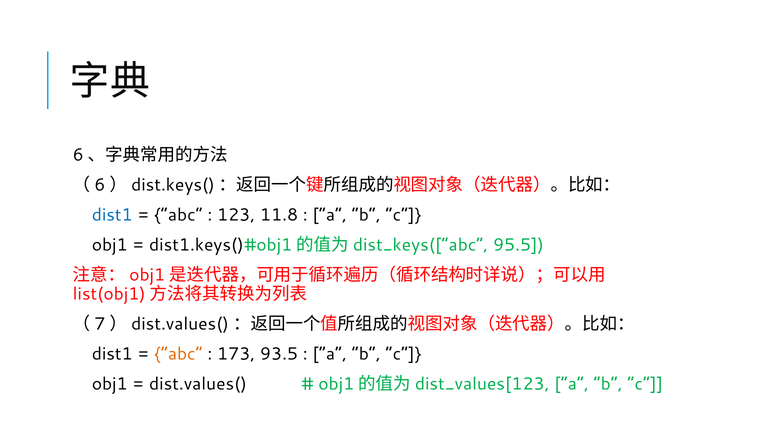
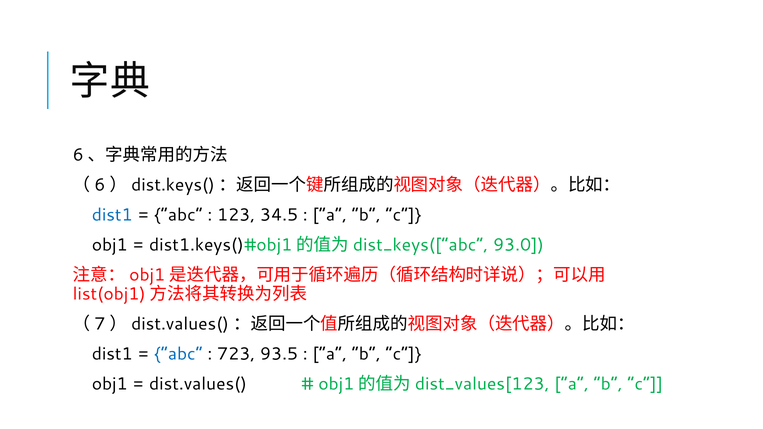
11.8: 11.8 -> 34.5 (279, 215)
95.5: 95.5 -> 93.0 (518, 245)
abc colour: orange -> blue (178, 354)
173: 173 -> 723 (236, 354)
